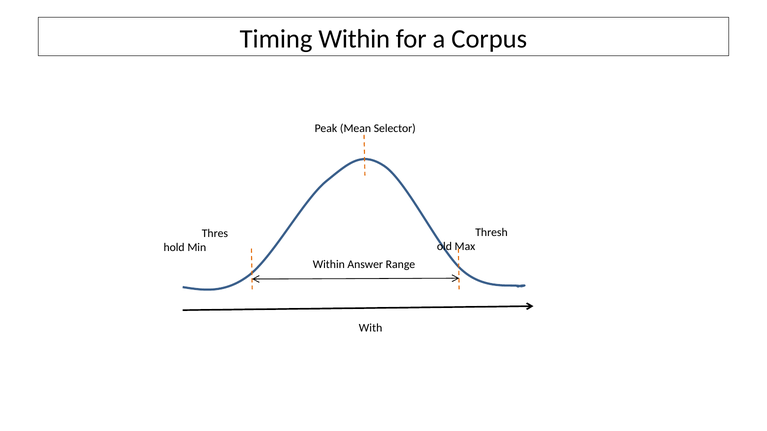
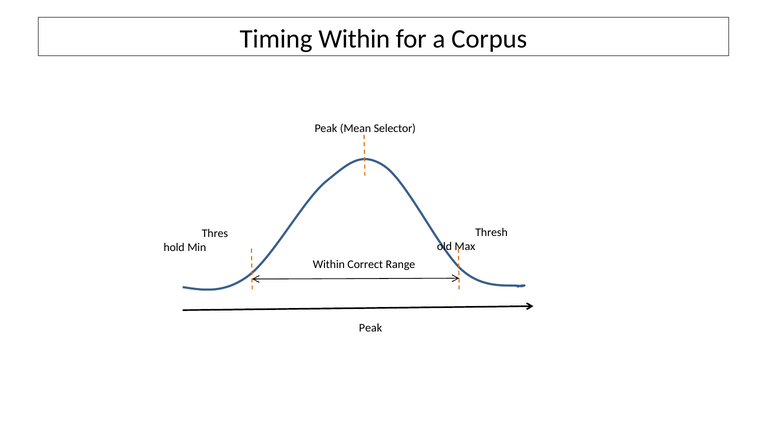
Answer: Answer -> Correct (365, 265)
With: With -> Peak (371, 328)
